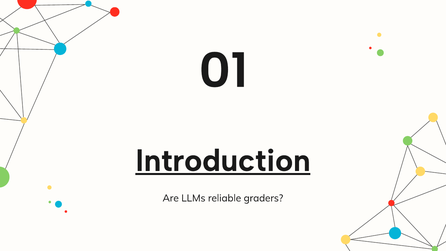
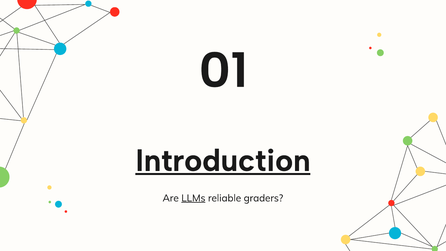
LLMs underline: none -> present (193, 198)
